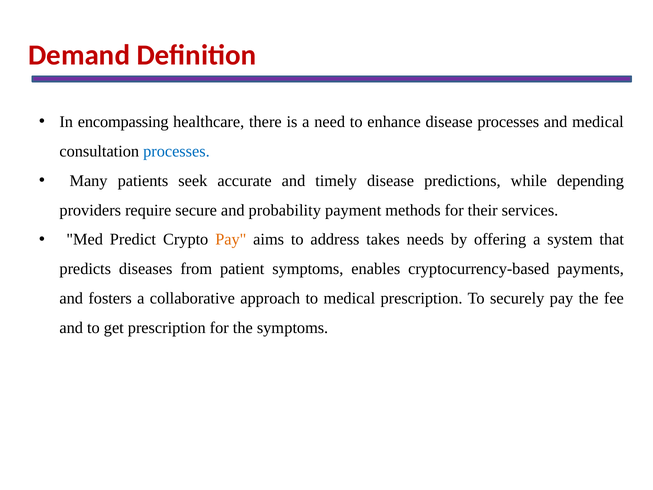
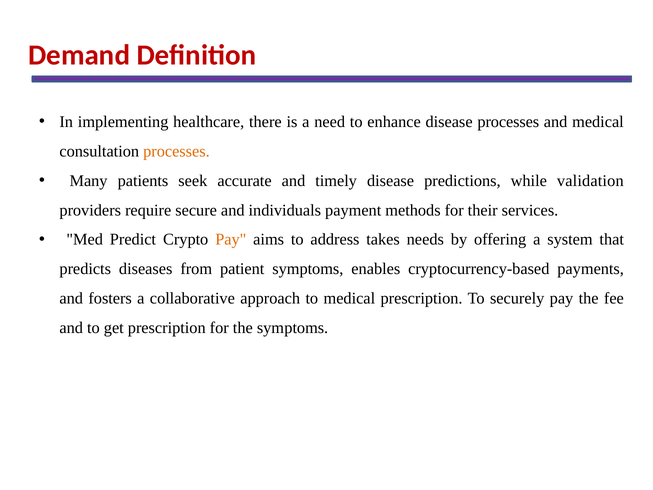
encompassing: encompassing -> implementing (123, 122)
processes colour: blue -> orange (176, 151)
depending: depending -> validation (590, 181)
probability: probability -> individuals (285, 210)
